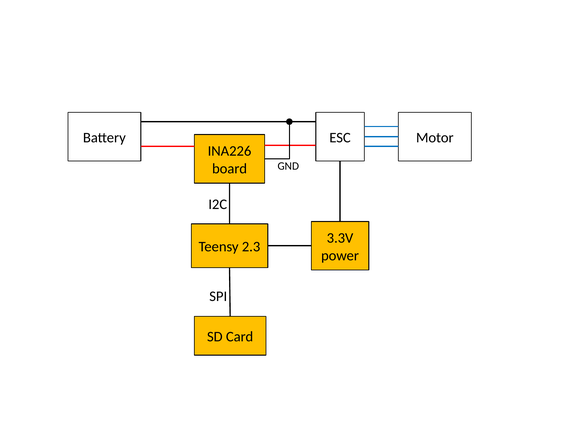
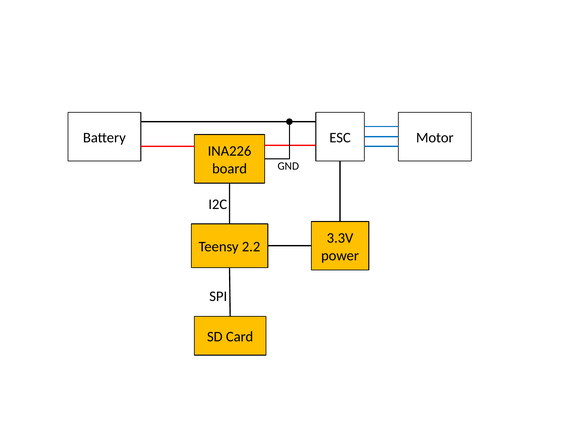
2.3: 2.3 -> 2.2 (251, 246)
